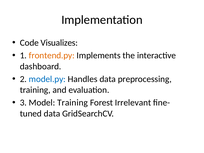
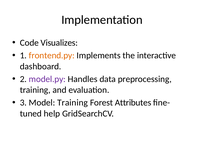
model.py colour: blue -> purple (47, 79)
Irrelevant: Irrelevant -> Attributes (133, 103)
data: data -> help (52, 114)
